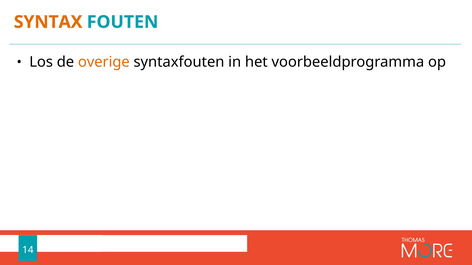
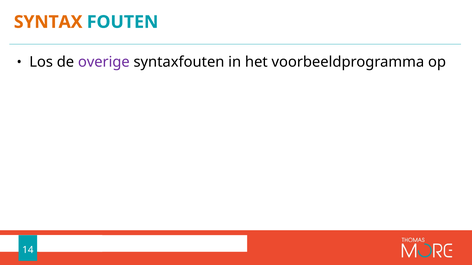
overige colour: orange -> purple (104, 62)
